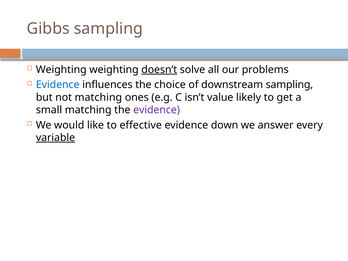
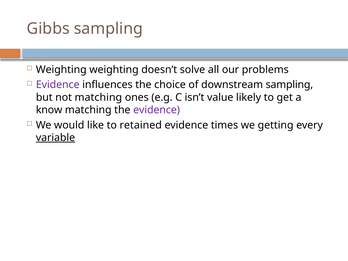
doesn’t underline: present -> none (159, 70)
Evidence colour: blue -> purple (58, 85)
small: small -> know (49, 110)
effective: effective -> retained (141, 125)
down: down -> times (225, 125)
answer: answer -> getting (276, 125)
